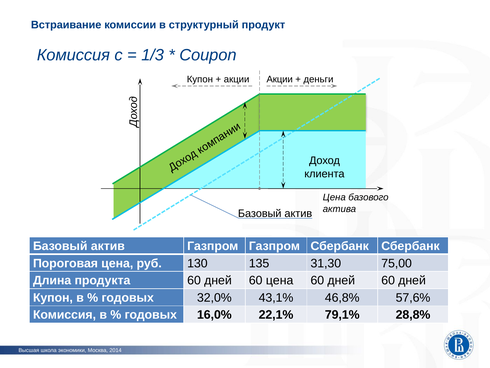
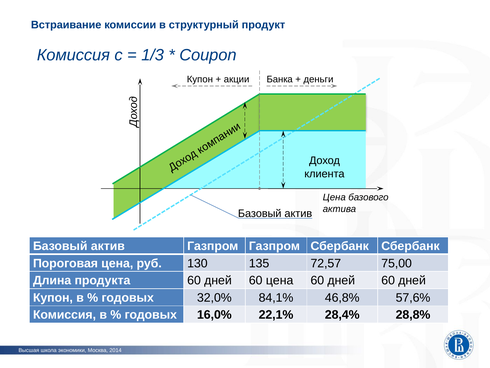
акции Акции: Акции -> Банка (280, 79)
31,30: 31,30 -> 72,57 (326, 263)
43,1%: 43,1% -> 84,1% (276, 297)
79,1%: 79,1% -> 28,4% (342, 314)
